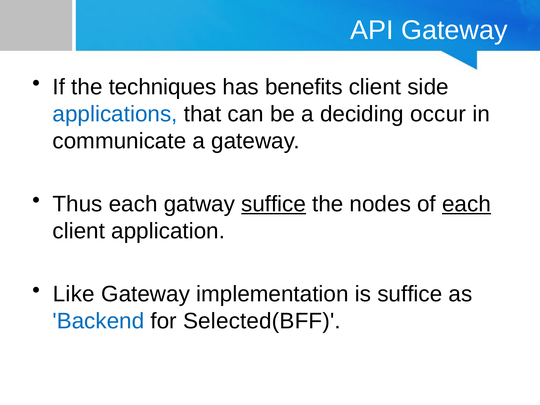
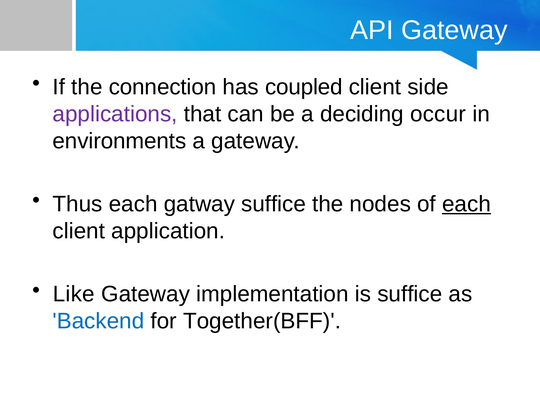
techniques: techniques -> connection (163, 87)
benefits: benefits -> coupled (304, 87)
applications colour: blue -> purple (115, 114)
communicate: communicate -> environments (119, 141)
suffice underline: present -> none (274, 204)
Selected(BFF: Selected(BFF -> Together(BFF (262, 321)
